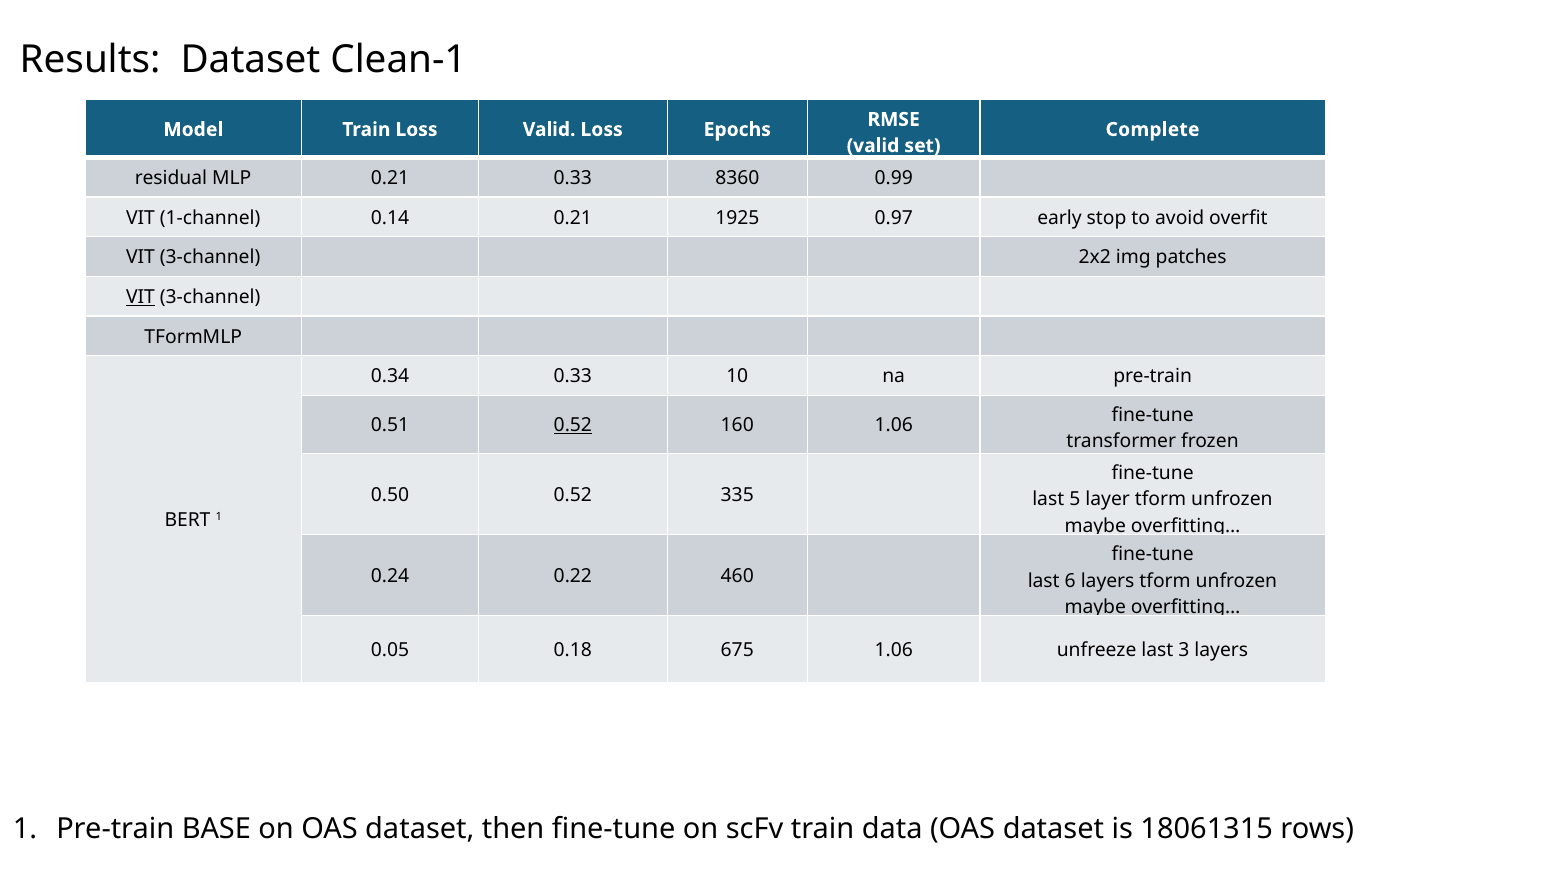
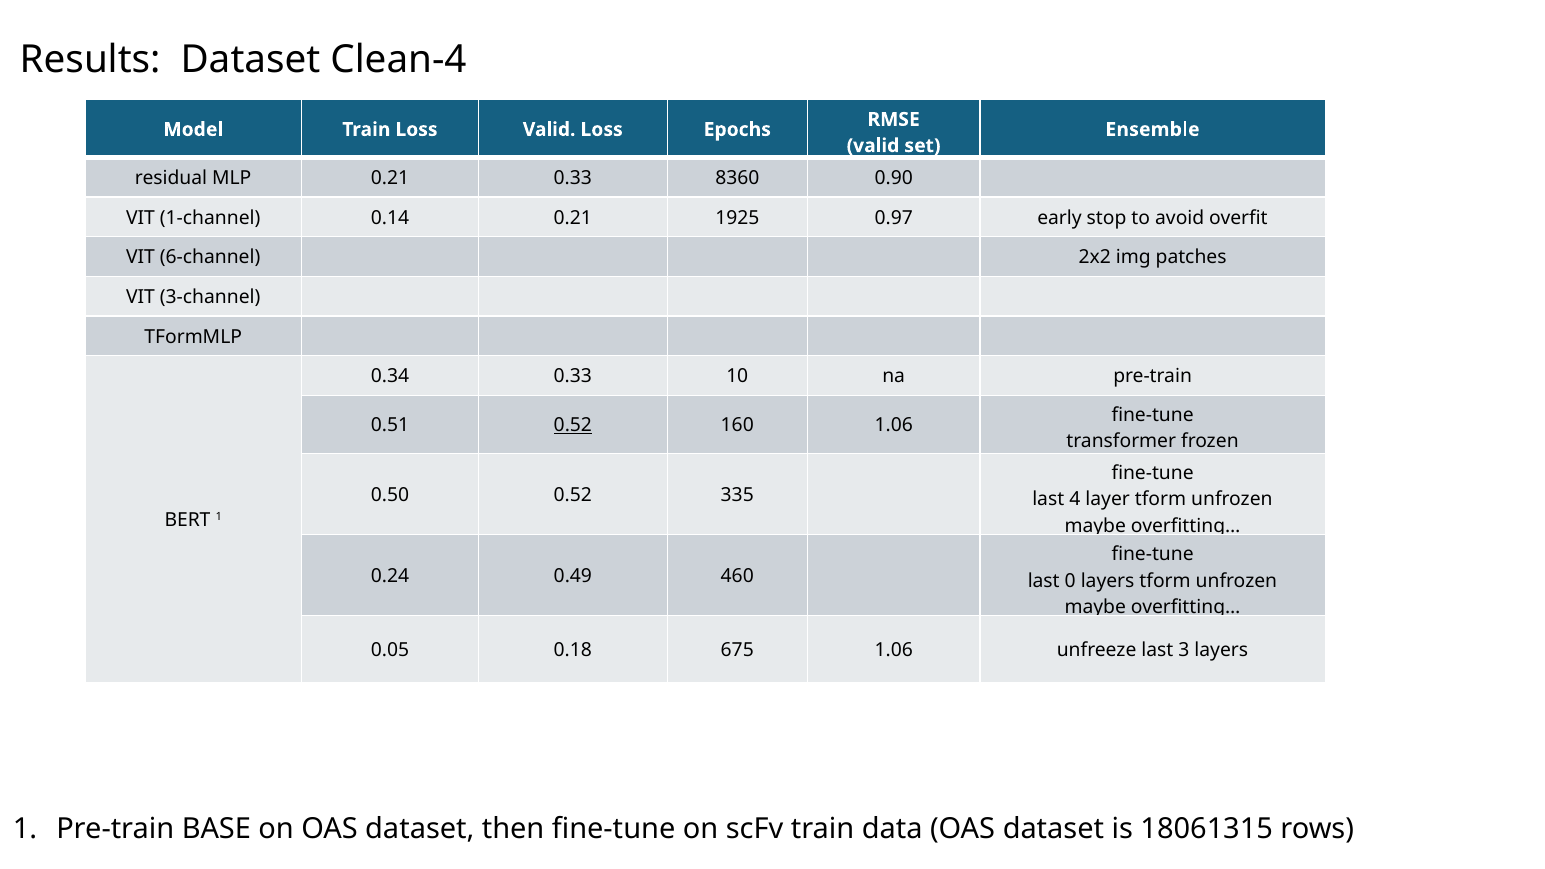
Clean-1: Clean-1 -> Clean-4 (398, 60)
Complete: Complete -> Ensemble (1153, 130)
0.99: 0.99 -> 0.90 (894, 178)
3-channel: 3-channel -> 6-channel (210, 258)
VIT underline: present -> none (141, 297)
5: 5 -> 4 (1075, 500)
0.22: 0.22 -> 0.49 (573, 576)
6: 6 -> 0 (1070, 581)
